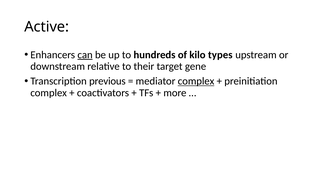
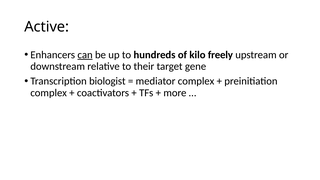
types: types -> freely (220, 55)
previous: previous -> biologist (107, 81)
complex underline: present -> none (196, 81)
